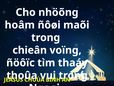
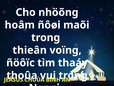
chieân: chieân -> thieân (30, 50)
